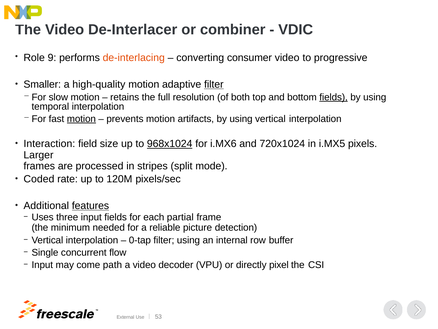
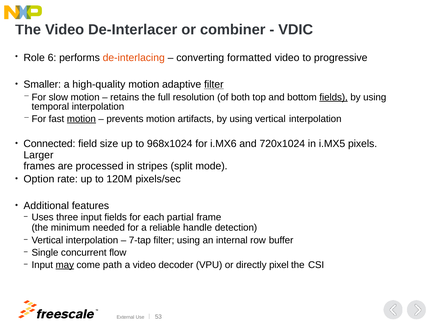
9: 9 -> 6 (52, 58)
consumer: consumer -> formatted (249, 58)
Interaction: Interaction -> Connected (49, 144)
968x1024 underline: present -> none (170, 144)
Coded: Coded -> Option (39, 179)
features underline: present -> none (90, 205)
picture: picture -> handle (198, 227)
0-tap: 0-tap -> 7-tap (140, 240)
may underline: none -> present (65, 265)
